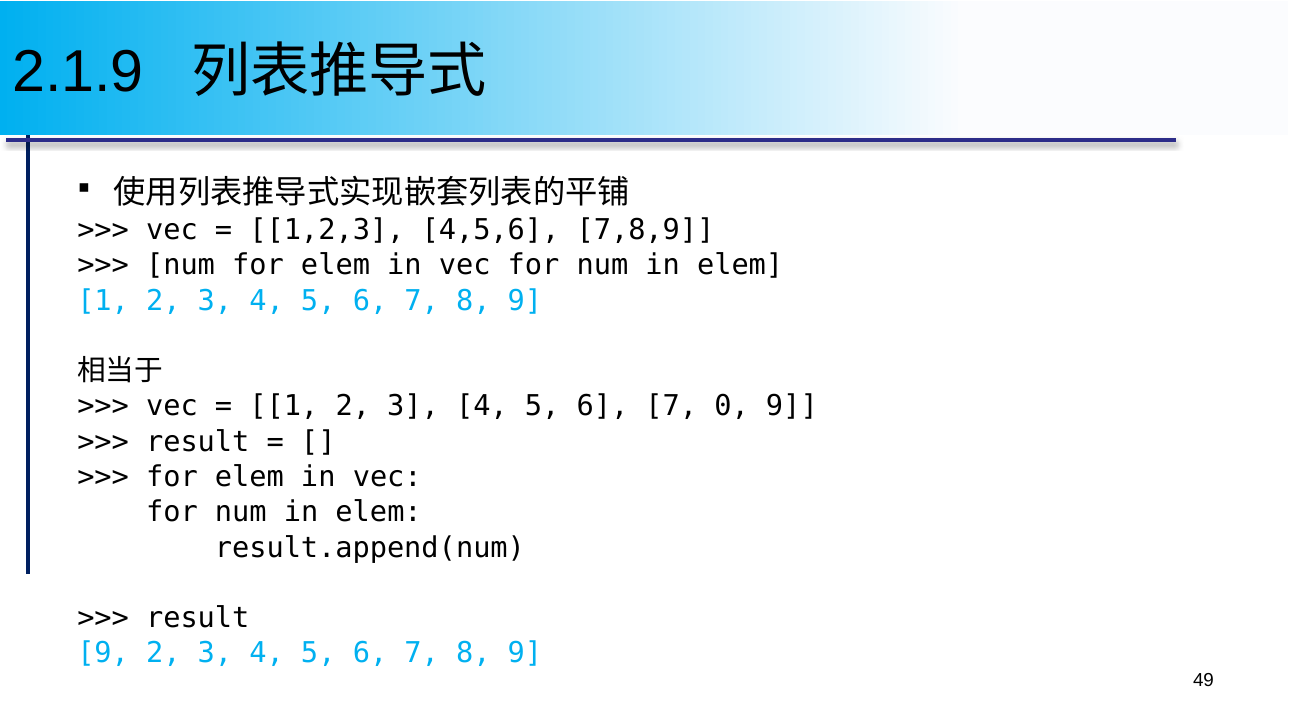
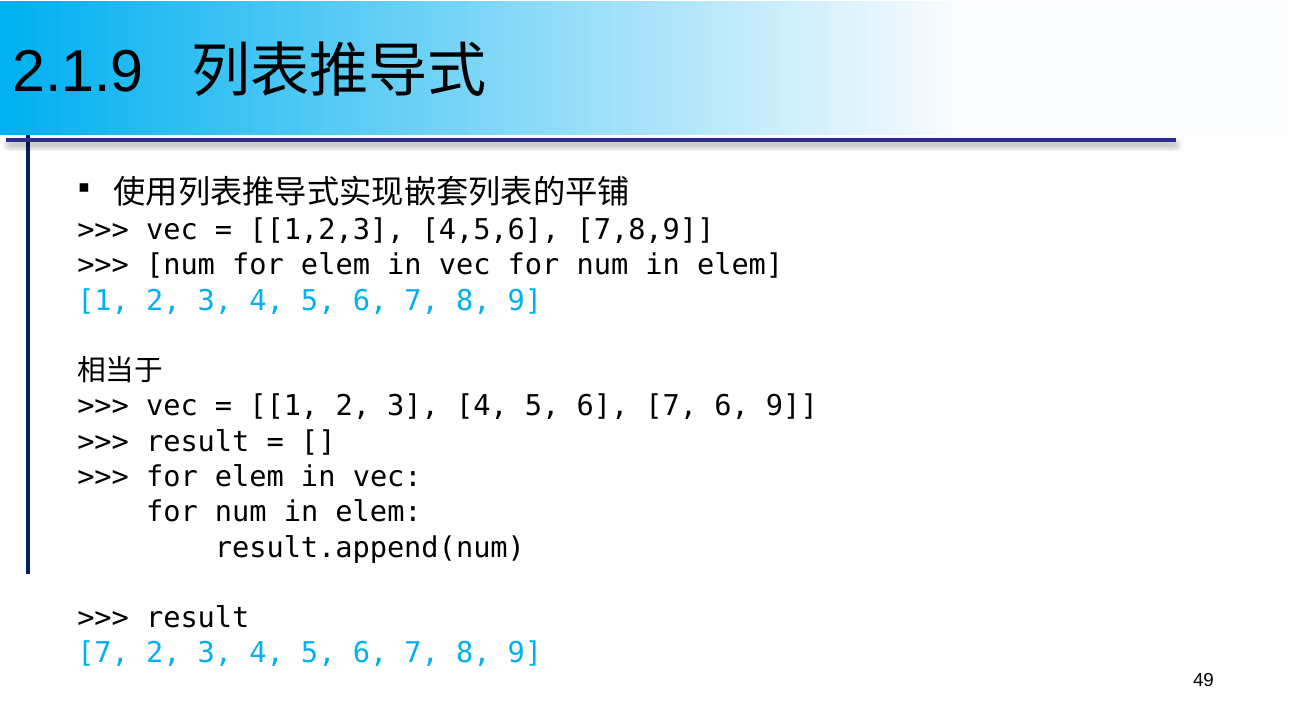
7 0: 0 -> 6 (732, 407)
9: 9 -> 7 (103, 654)
